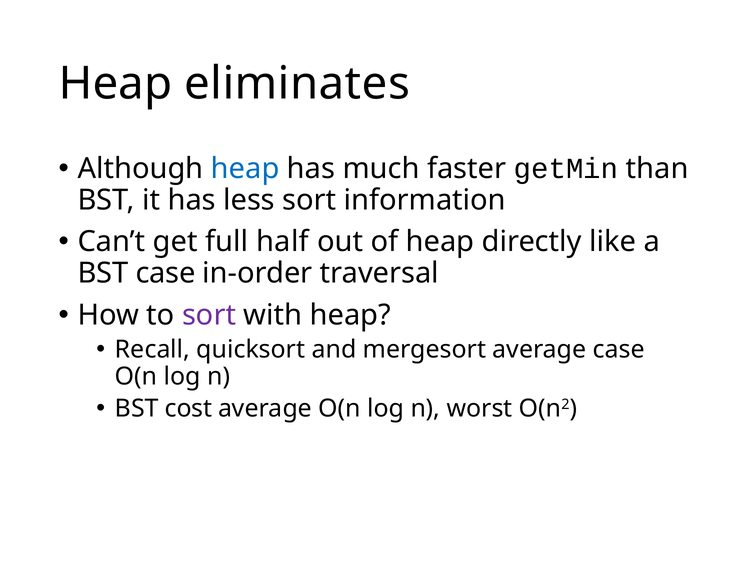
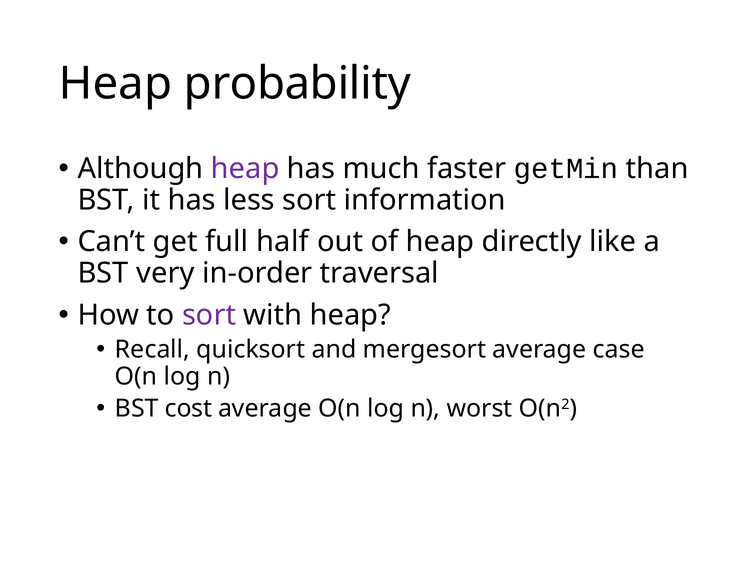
eliminates: eliminates -> probability (297, 84)
heap colour: blue -> purple (245, 169)
BST case: case -> very (165, 273)
